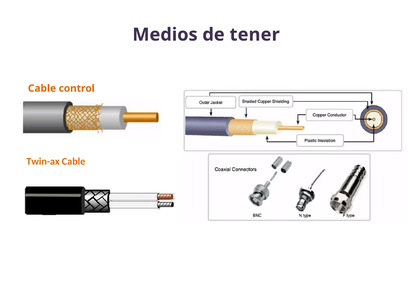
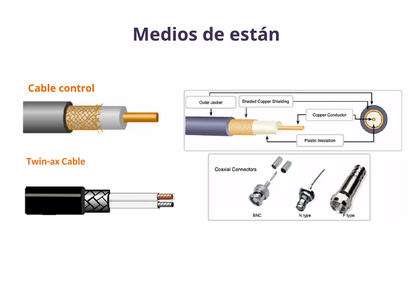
tener: tener -> están (255, 35)
